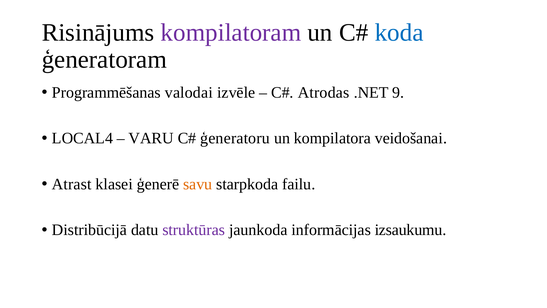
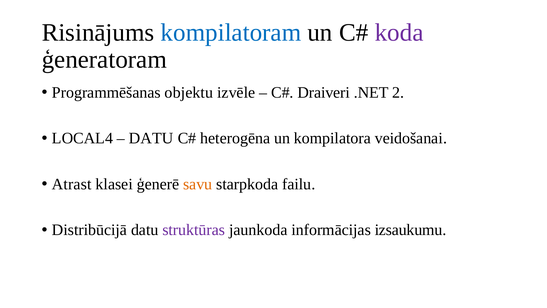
kompilatoram colour: purple -> blue (231, 32)
koda colour: blue -> purple (399, 32)
valodai: valodai -> objektu (189, 92)
Atrodas: Atrodas -> Draiveri (324, 92)
9: 9 -> 2 (398, 92)
VARU: VARU -> DATU (151, 138)
ģeneratoru: ģeneratoru -> heterogēna (235, 138)
